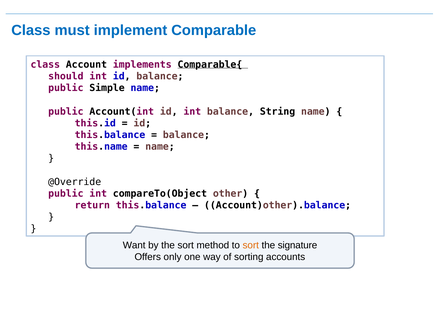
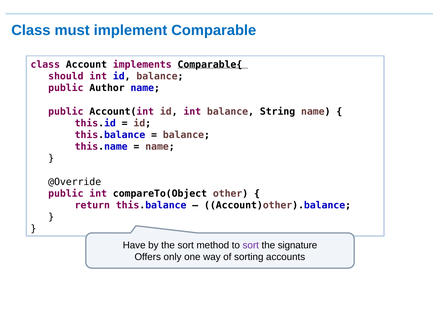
Simple: Simple -> Author (107, 88)
Want: Want -> Have (134, 246)
sort colour: orange -> purple (251, 246)
